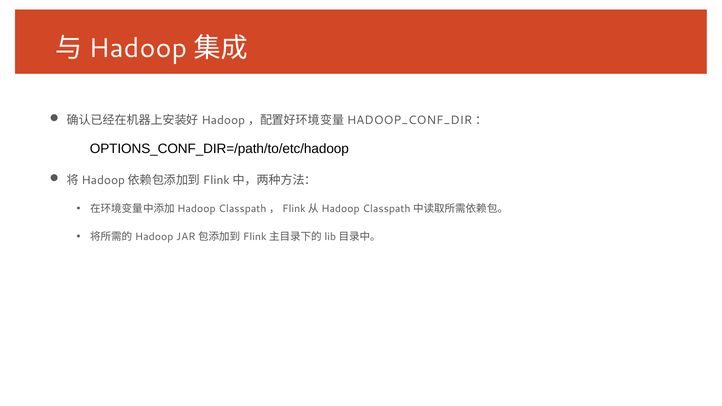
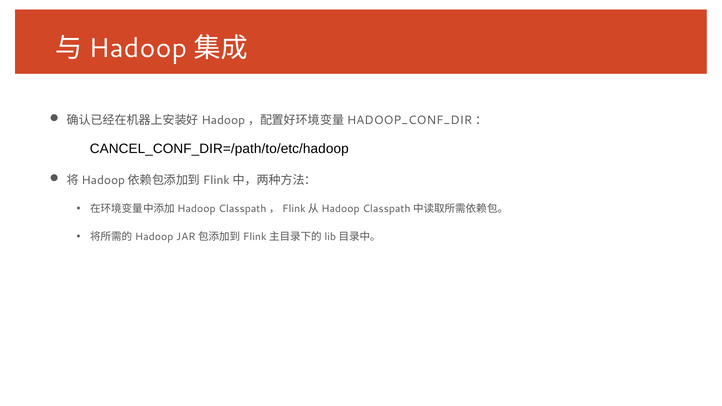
OPTIONS_CONF_DIR=/path/to/etc/hadoop: OPTIONS_CONF_DIR=/path/to/etc/hadoop -> CANCEL_CONF_DIR=/path/to/etc/hadoop (219, 149)
